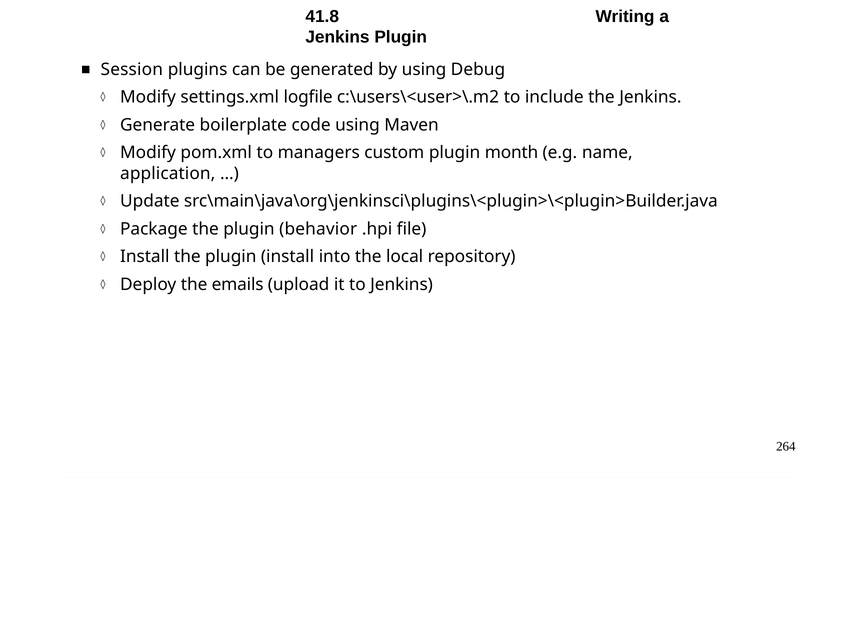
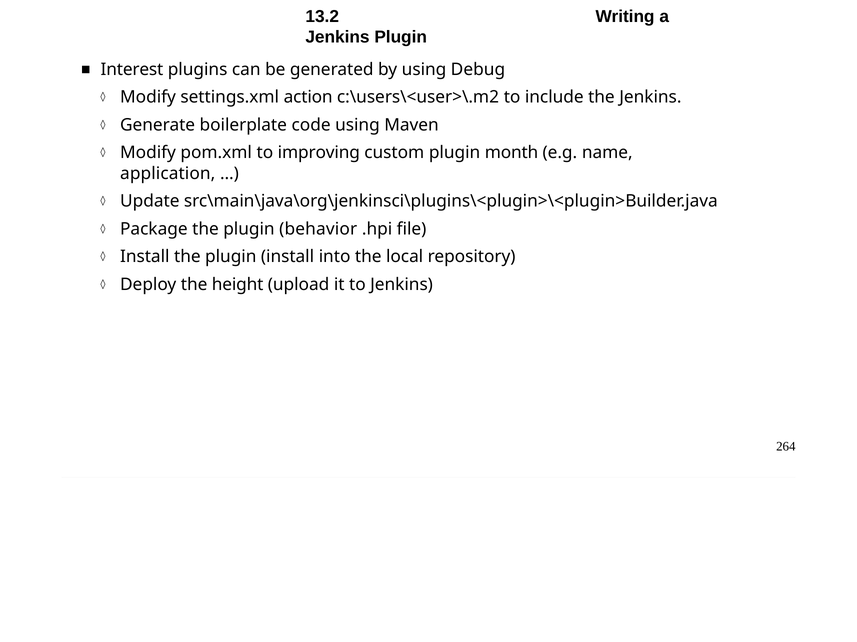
41.8: 41.8 -> 13.2 (322, 16)
Session: Session -> Interest (132, 70)
logfile: logfile -> action (308, 97)
managers: managers -> improving (319, 153)
emails: emails -> height (238, 285)
